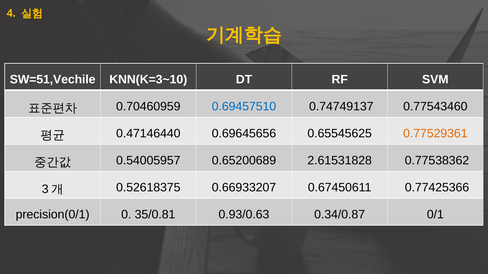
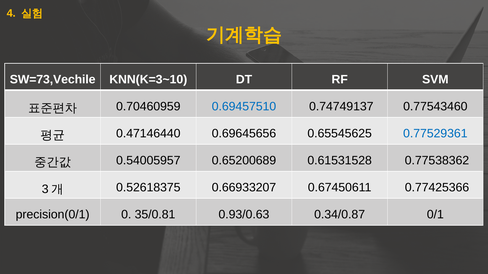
SW=51,Vechile: SW=51,Vechile -> SW=73,Vechile (53, 80)
0.77529361 colour: orange -> blue (435, 134)
2.61531828: 2.61531828 -> 0.61531528 (340, 161)
